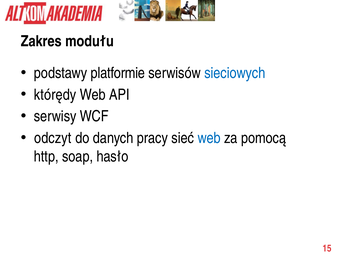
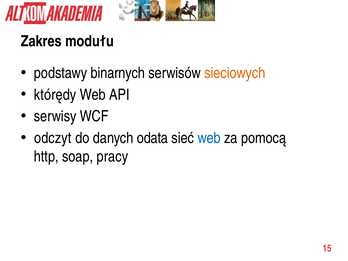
platformie: platformie -> binarnych (118, 73)
sieciowych colour: blue -> orange (235, 73)
pracy: pracy -> odata (152, 138)
hasło: hasło -> pracy (112, 157)
